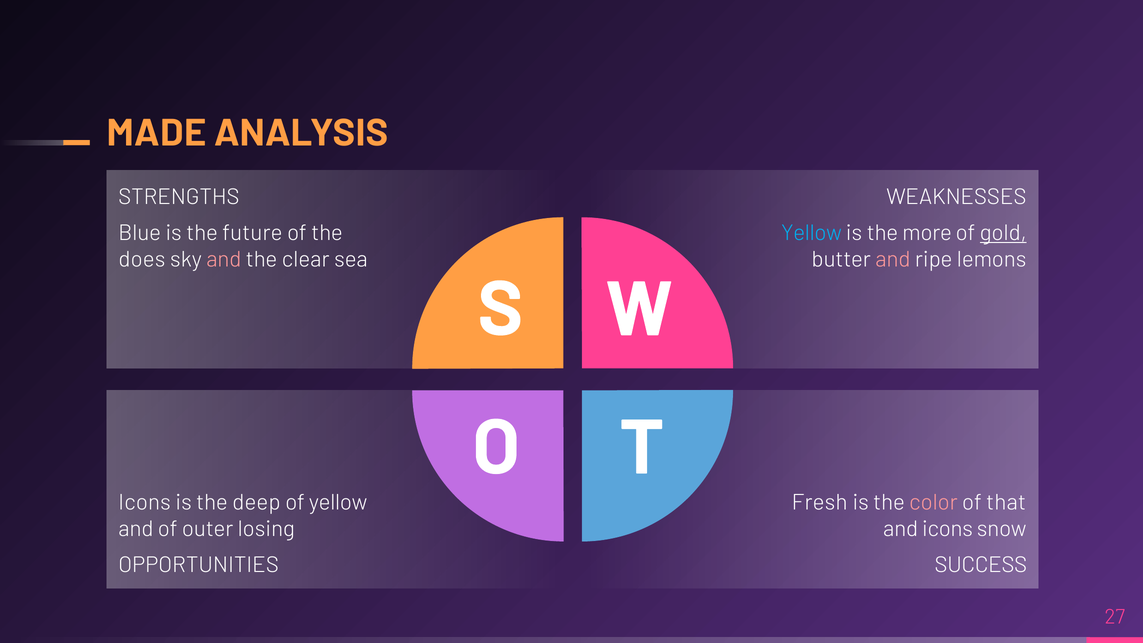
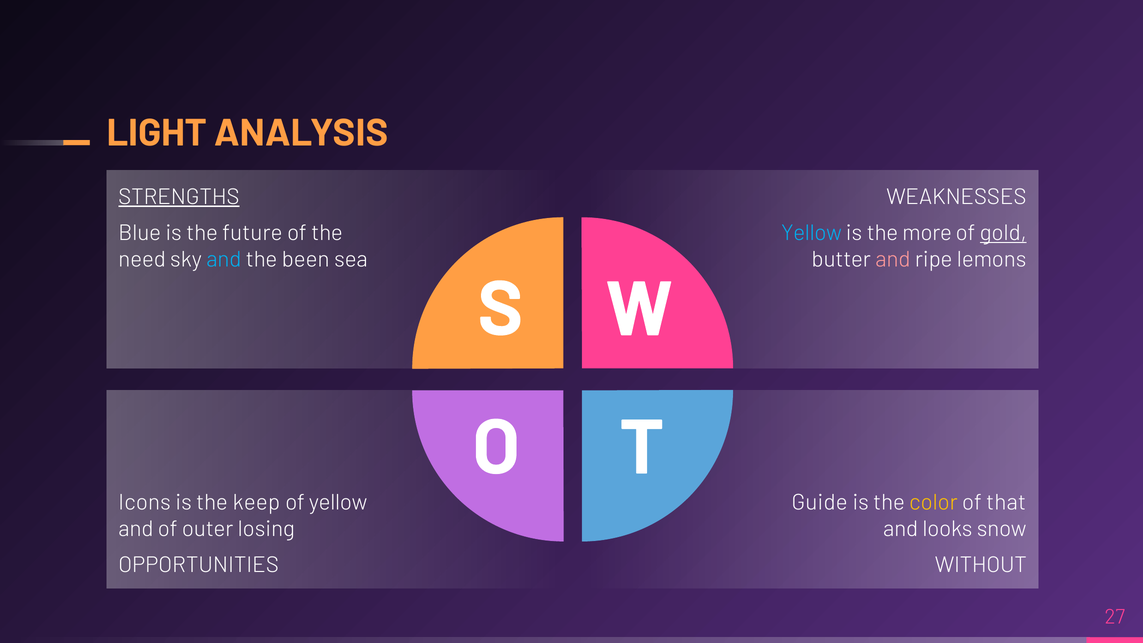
MADE: MADE -> LIGHT (157, 133)
STRENGTHS underline: none -> present (179, 197)
does: does -> need (142, 260)
and colour: pink -> light blue (224, 260)
clear: clear -> been (306, 260)
deep: deep -> keep (256, 502)
Fresh: Fresh -> Guide (820, 502)
color colour: pink -> yellow (933, 502)
and icons: icons -> looks (947, 529)
SUCCESS: SUCCESS -> WITHOUT (981, 565)
